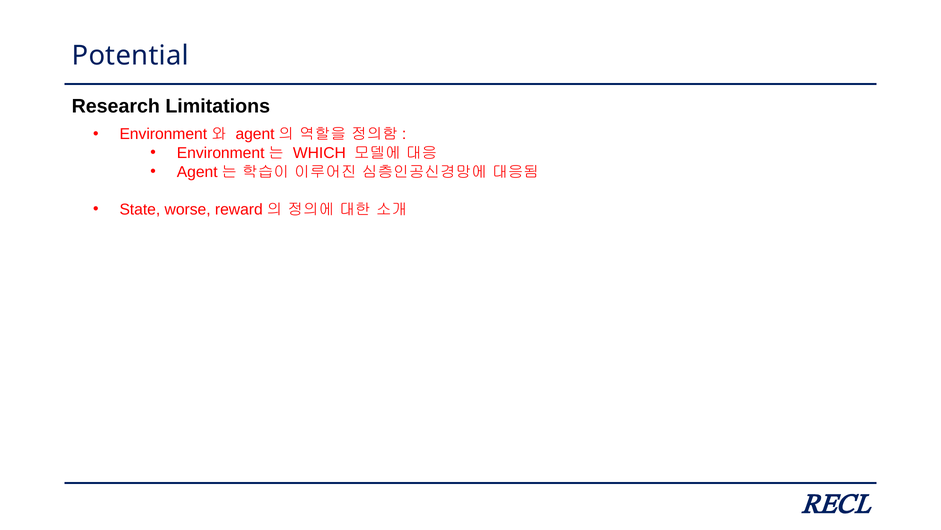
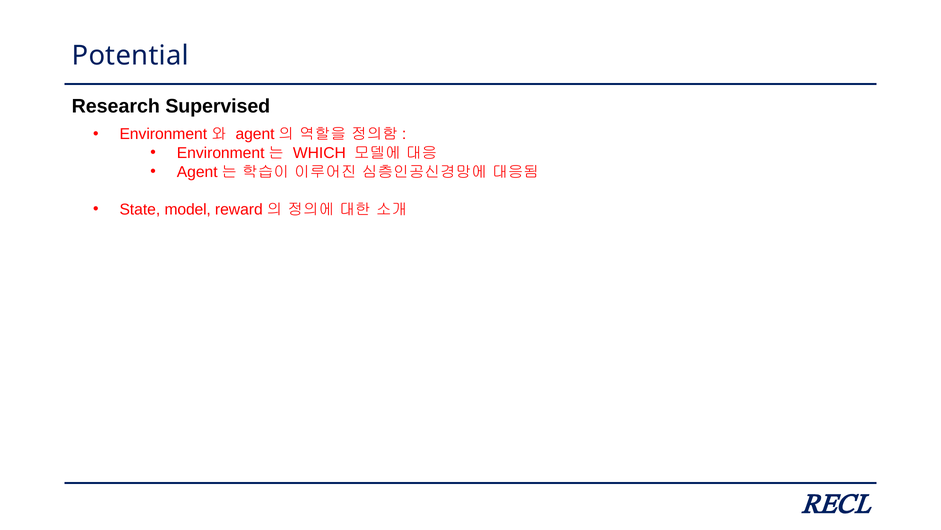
Limitations: Limitations -> Supervised (218, 106)
worse: worse -> model (188, 209)
